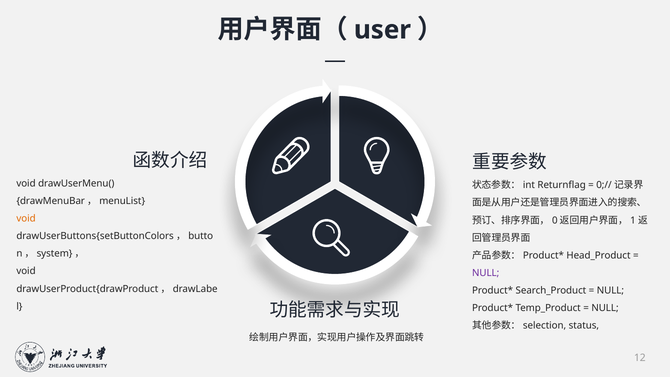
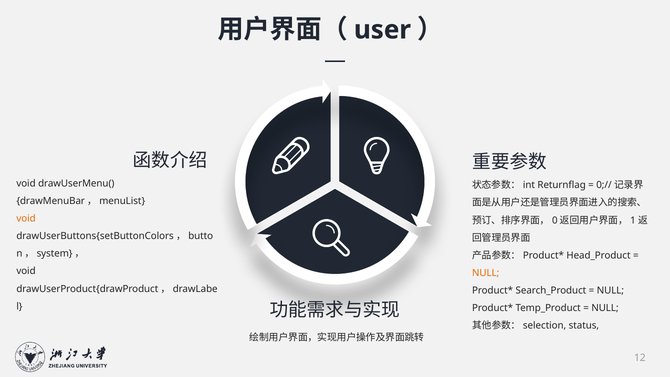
NULL colour: purple -> orange (486, 273)
